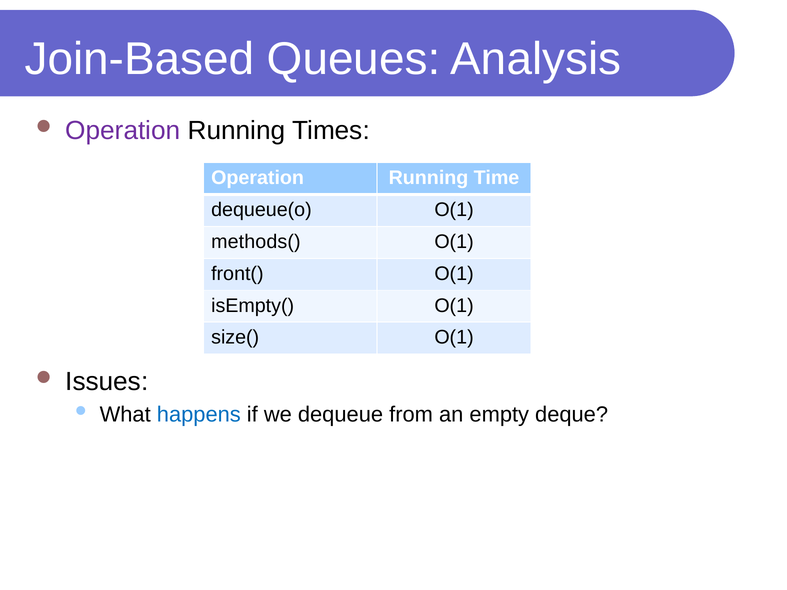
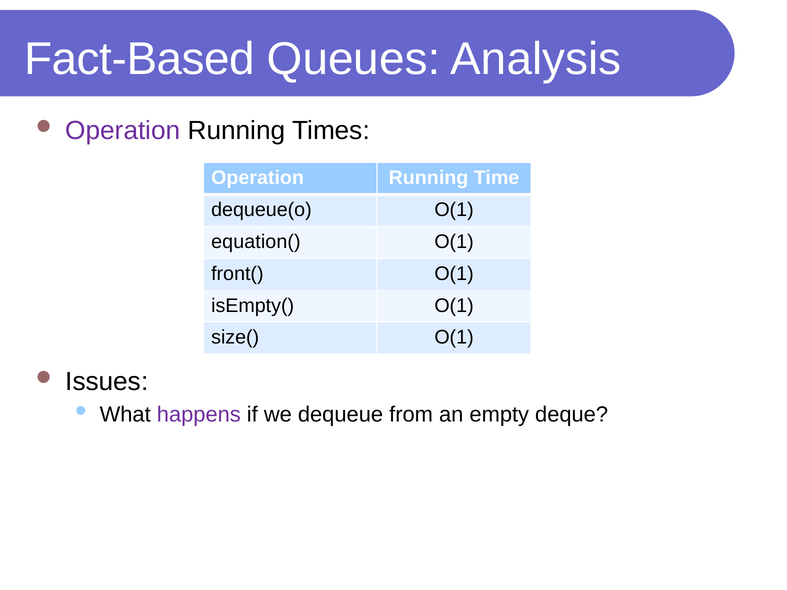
Join-Based: Join-Based -> Fact-Based (140, 59)
methods(: methods( -> equation( (256, 242)
happens colour: blue -> purple (199, 415)
